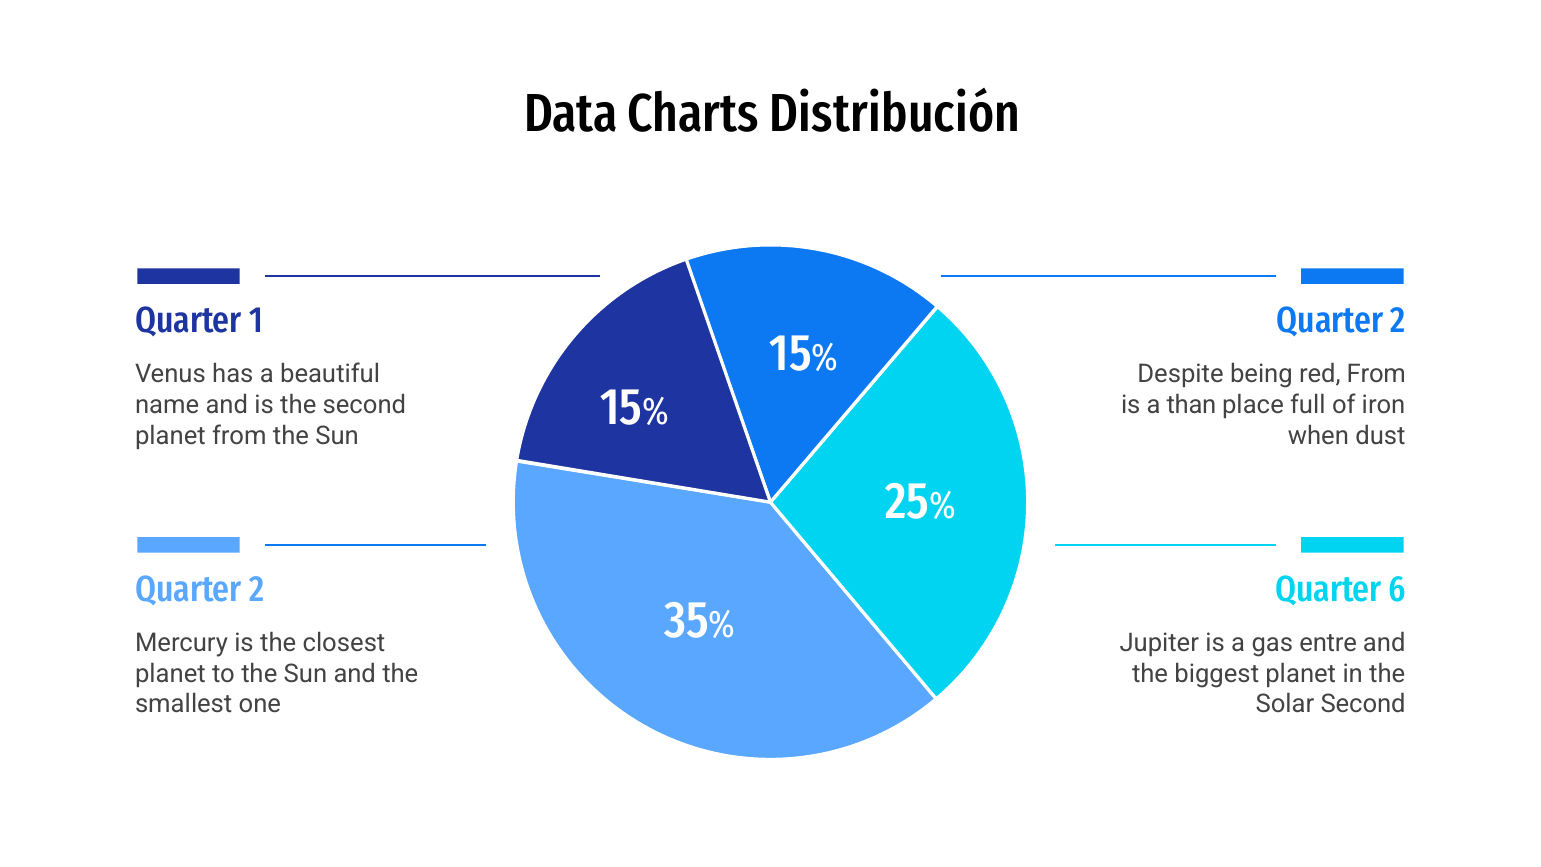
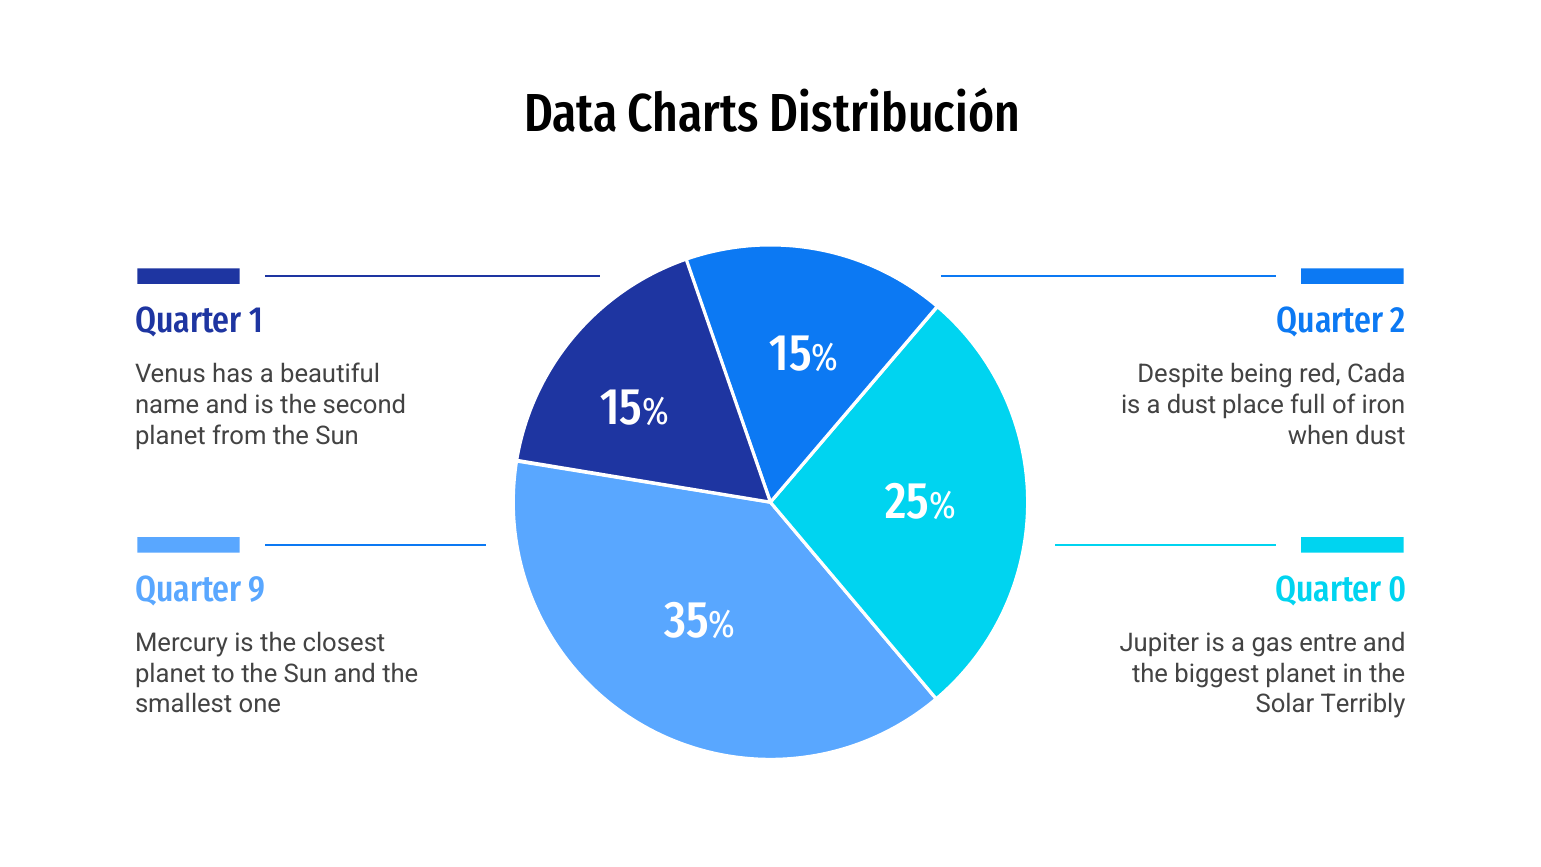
red From: From -> Cada (1376, 374)
a than: than -> dust (1191, 405)
2: 2 -> 9 (257, 590)
6: 6 -> 0 (1398, 590)
Solar Second: Second -> Terribly (1363, 704)
